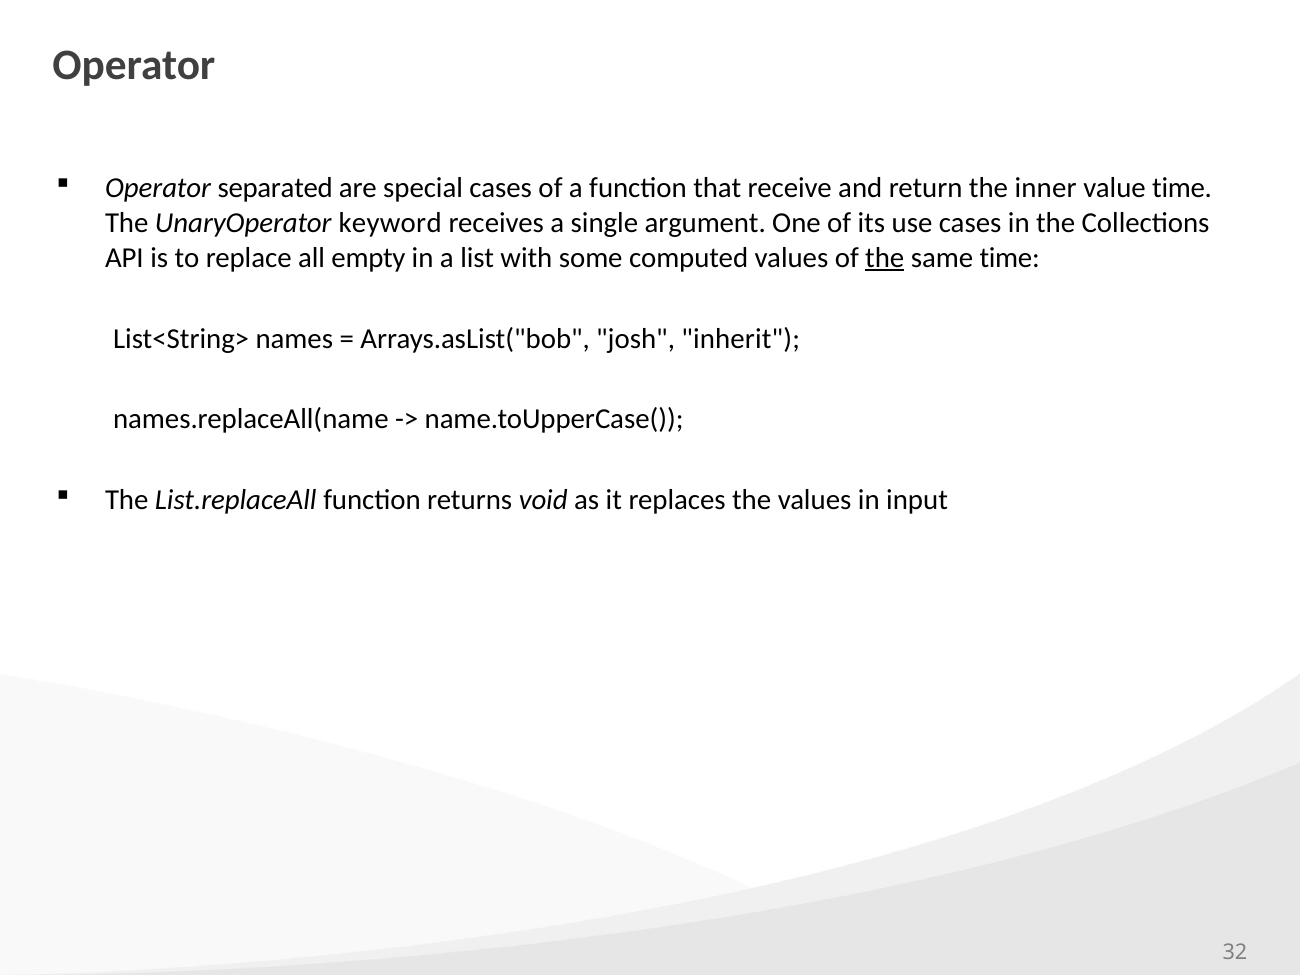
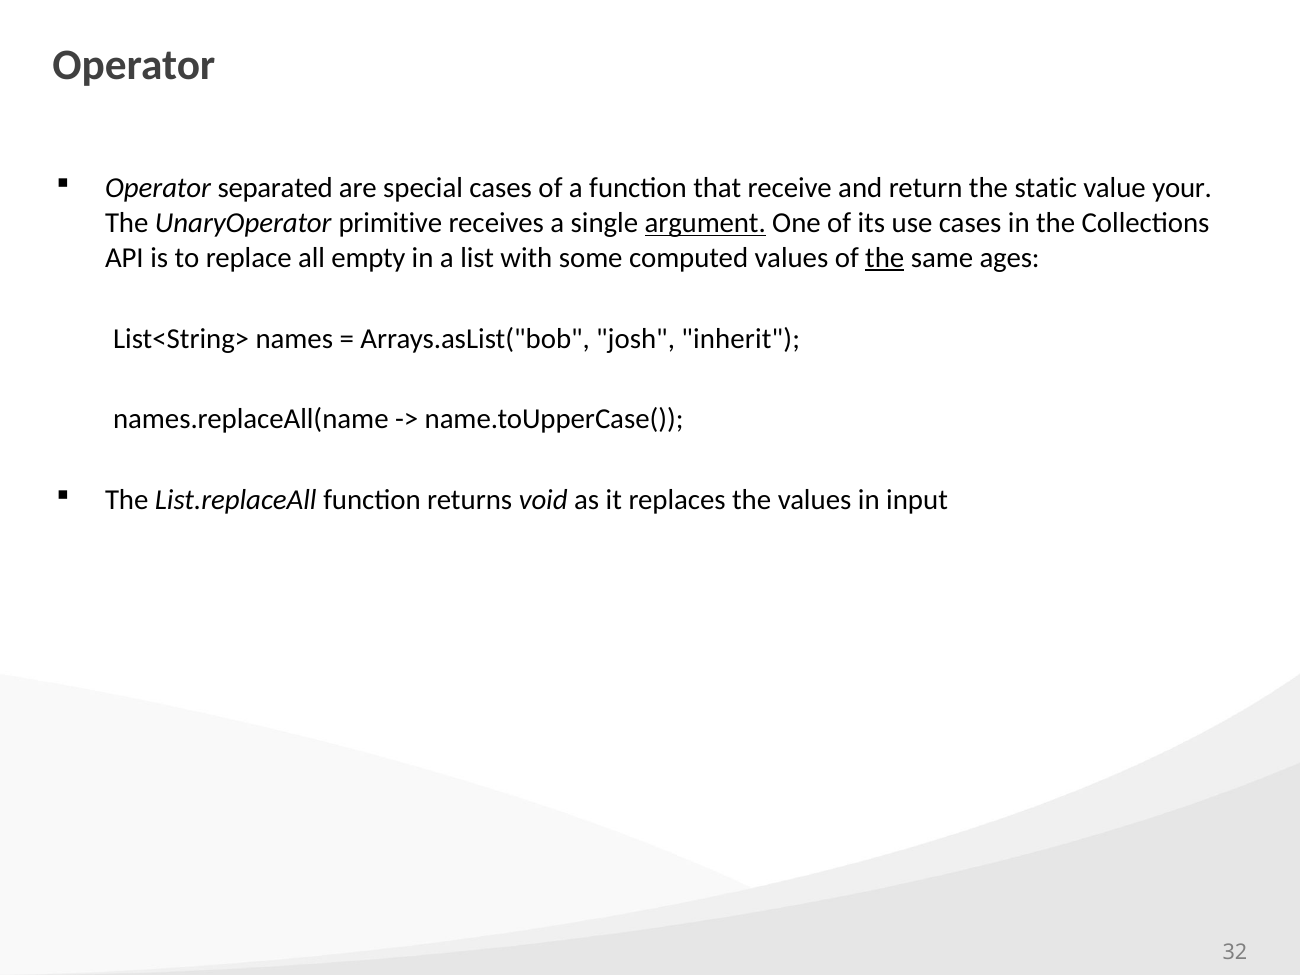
inner: inner -> static (1046, 188)
value time: time -> your (1182, 188)
keyword: keyword -> primitive (390, 223)
argument underline: none -> present (705, 223)
same time: time -> ages (1010, 258)
